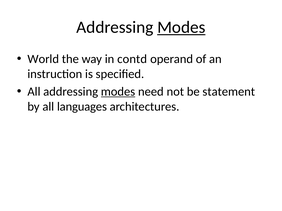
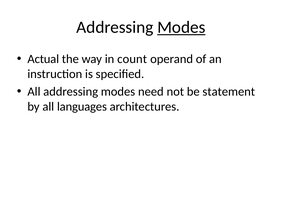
World: World -> Actual (43, 59)
contd: contd -> count (132, 59)
modes underline: present -> none (118, 92)
